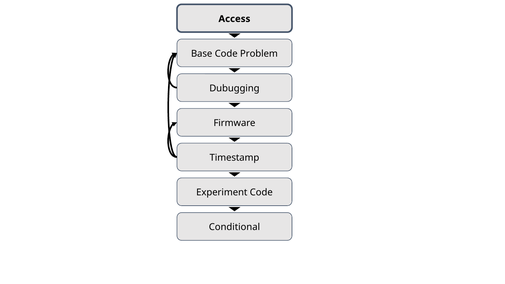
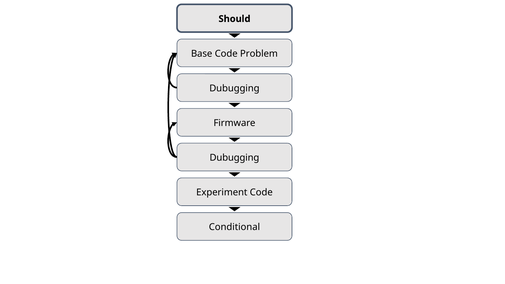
Access: Access -> Should (234, 19)
Timestamp: Timestamp -> Dubugging (234, 158)
